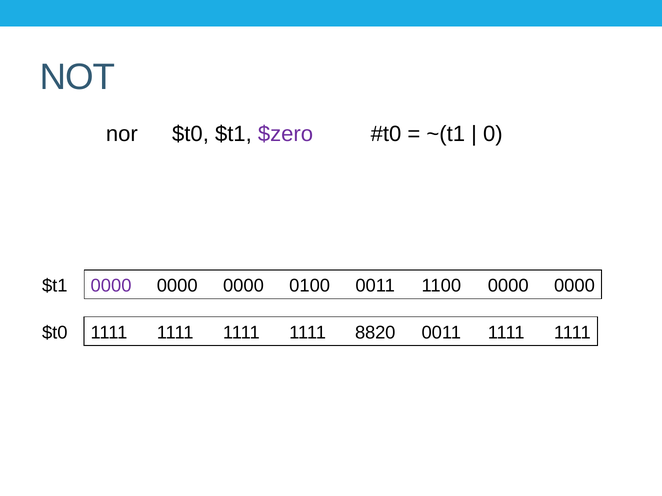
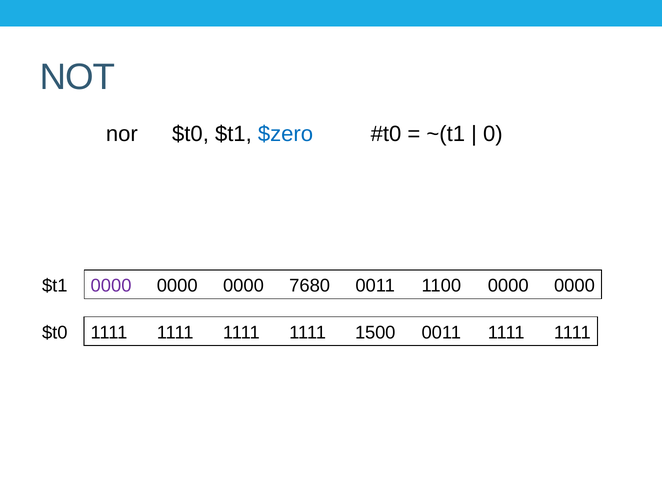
$zero colour: purple -> blue (285, 134)
0100: 0100 -> 7680 (310, 286)
8820: 8820 -> 1500 (375, 333)
